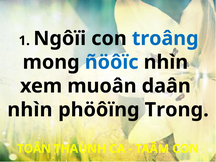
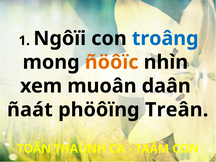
ñöôïc colour: blue -> orange (112, 62)
nhìn: nhìn -> ñaát (30, 110)
Trong: Trong -> Treân (177, 110)
